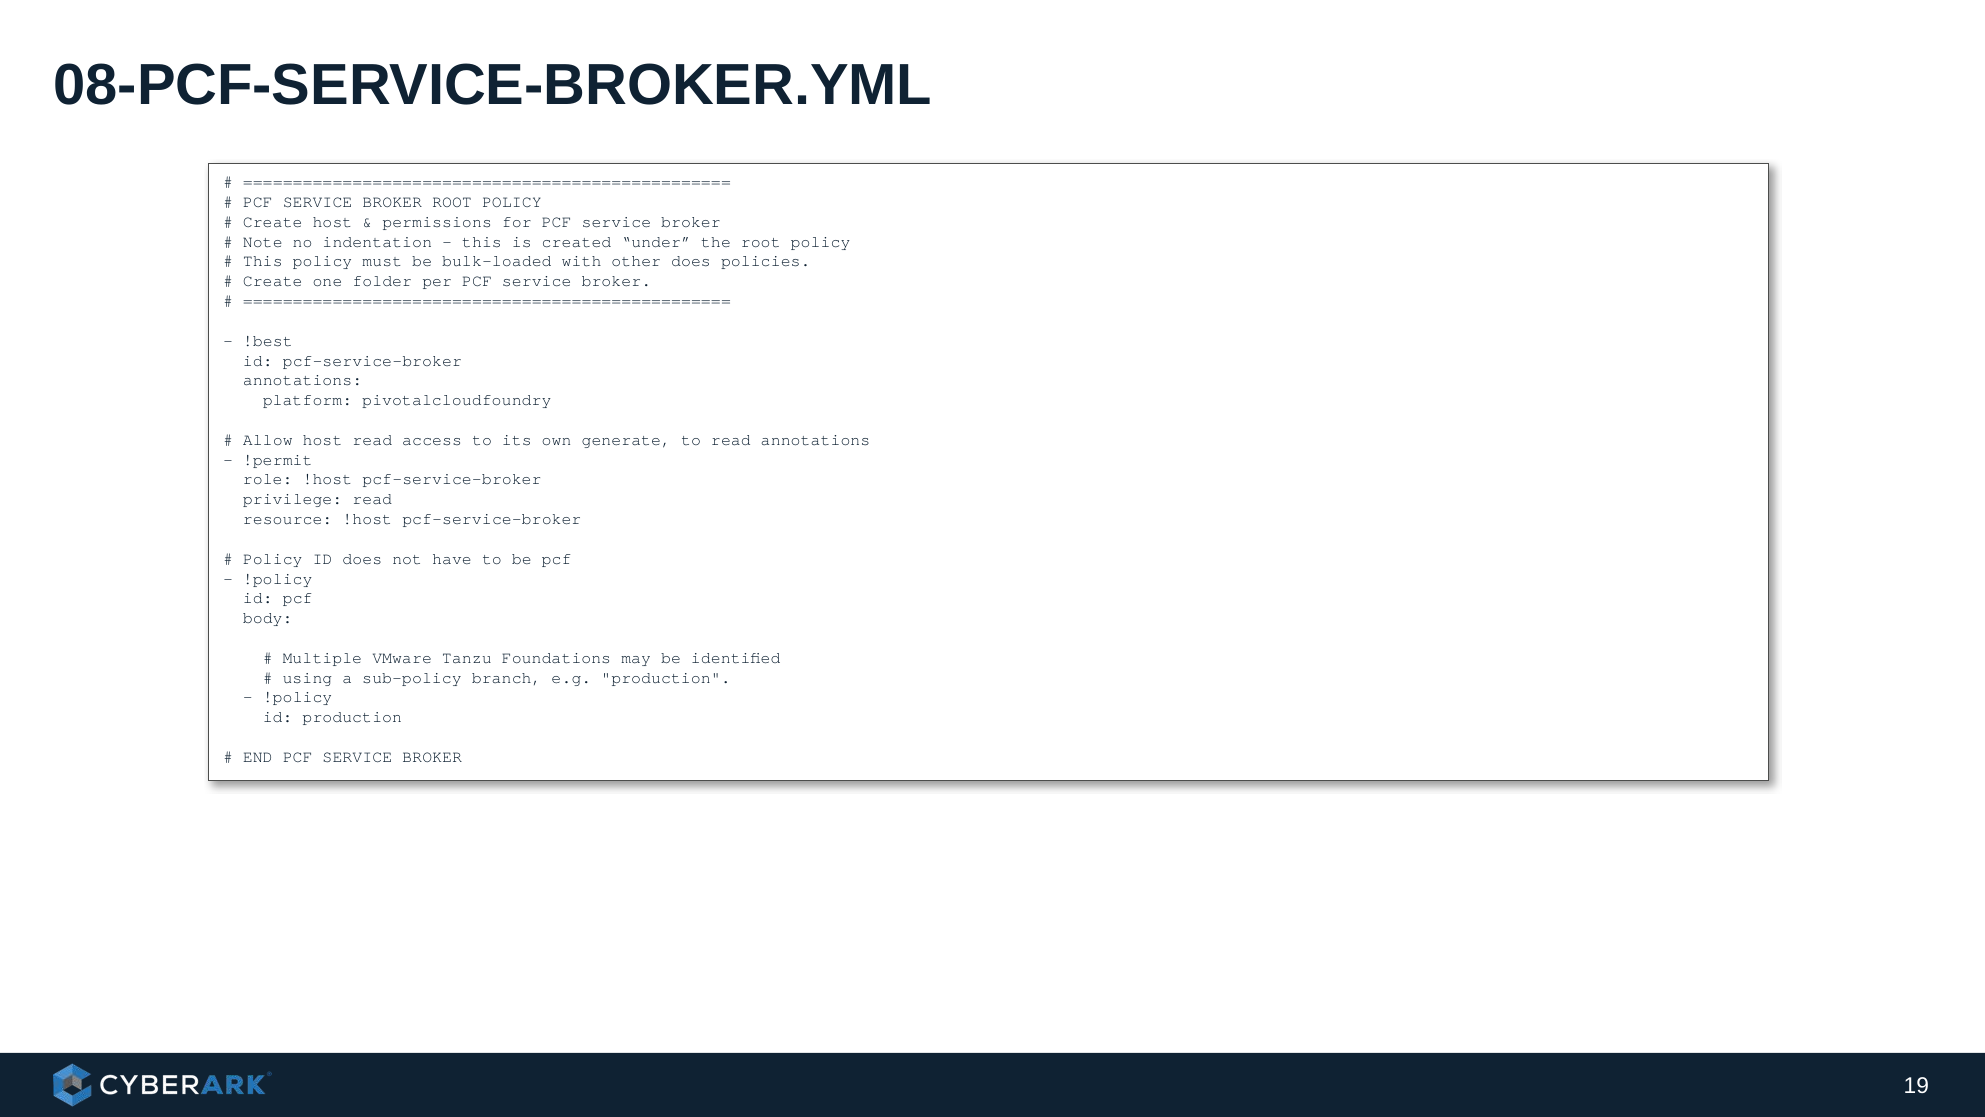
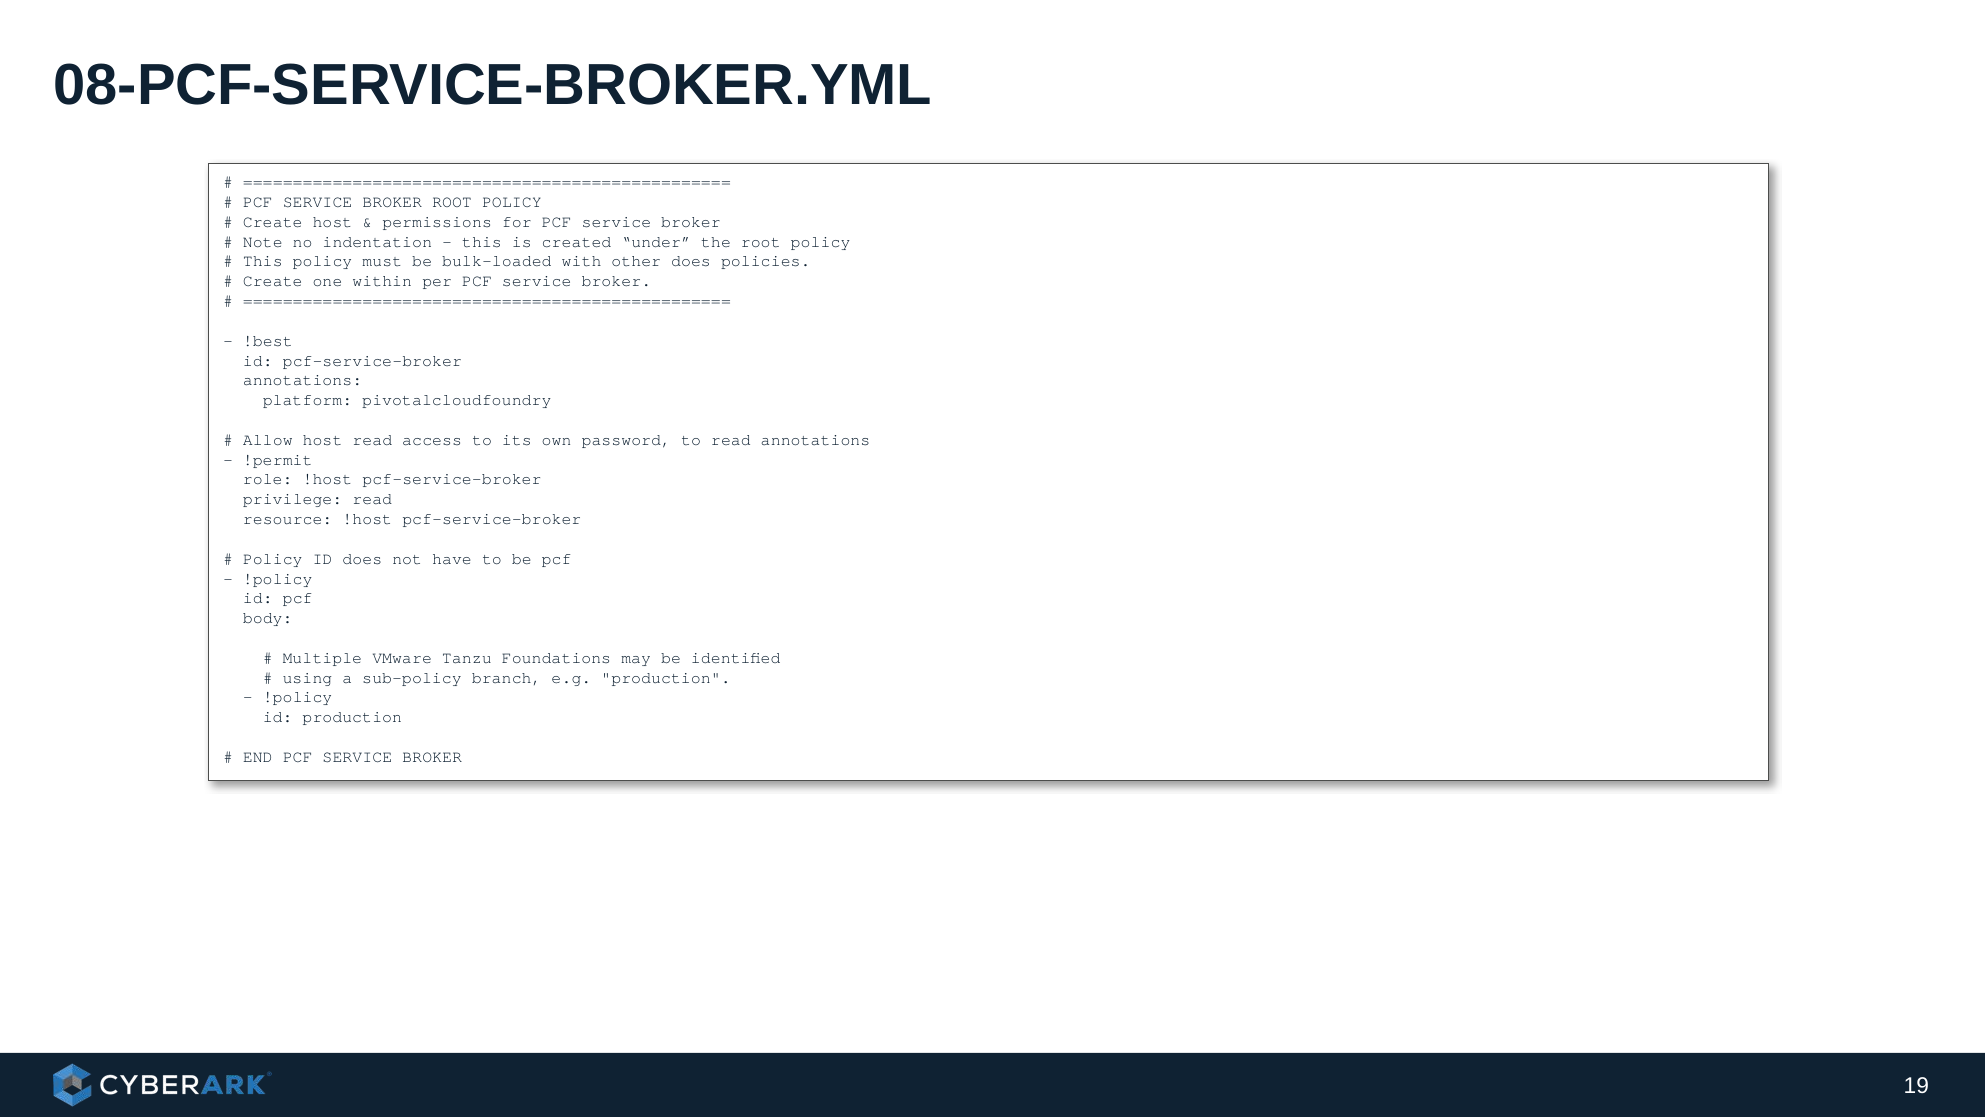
folder: folder -> within (382, 281)
generate: generate -> password (626, 440)
